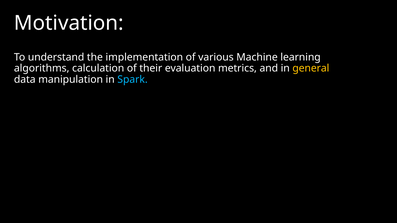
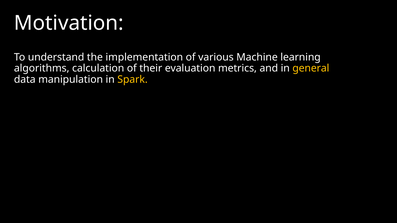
Spark colour: light blue -> yellow (133, 80)
